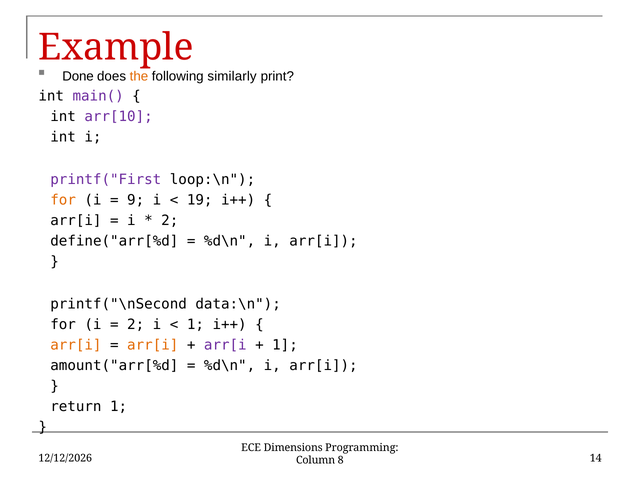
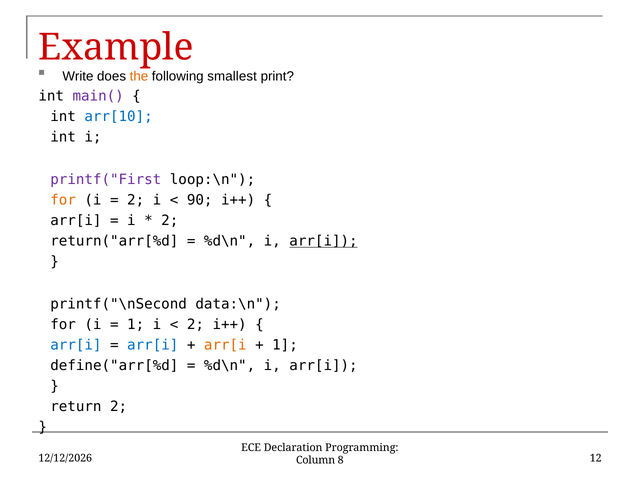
Done: Done -> Write (78, 76)
similarly: similarly -> smallest (232, 76)
arr[10 colour: purple -> blue (119, 117)
9: 9 -> 2 (136, 200)
19: 19 -> 90 (200, 200)
define("arr[%d: define("arr[%d -> return("arr[%d (114, 241)
arr[i underline: none -> present (324, 241)
2: 2 -> 1 (136, 325)
1: 1 -> 2 (195, 325)
arr[i colour: orange -> blue (76, 345)
arr[i colour: orange -> blue (153, 345)
arr[i colour: purple -> orange (225, 345)
amount("arr[%d: amount("arr[%d -> define("arr[%d (114, 366)
return 1: 1 -> 2 (119, 407)
Dimensions: Dimensions -> Declaration (293, 448)
14: 14 -> 12 (596, 458)
